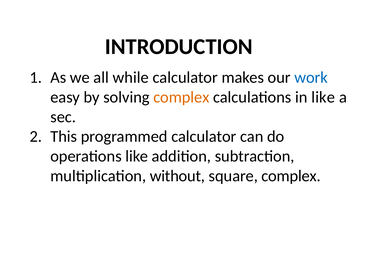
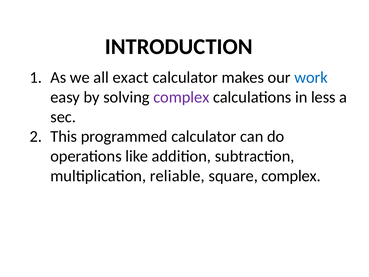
while: while -> exact (131, 77)
complex colour: orange -> purple (181, 97)
in like: like -> less (323, 97)
without: without -> reliable (177, 176)
